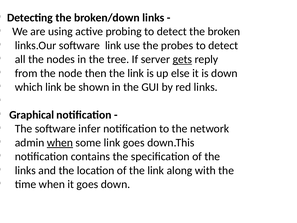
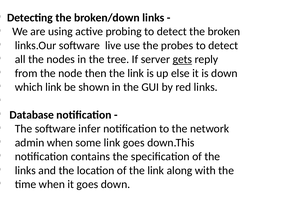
software link: link -> live (113, 45)
Graphical: Graphical -> Database (32, 115)
when underline: present -> none (60, 142)
